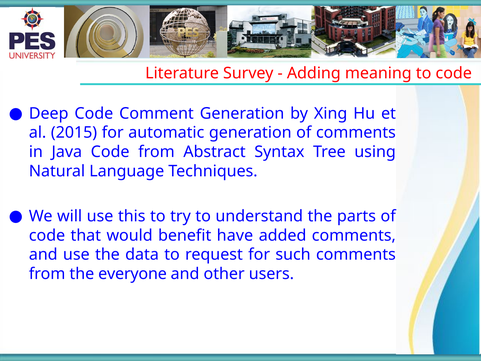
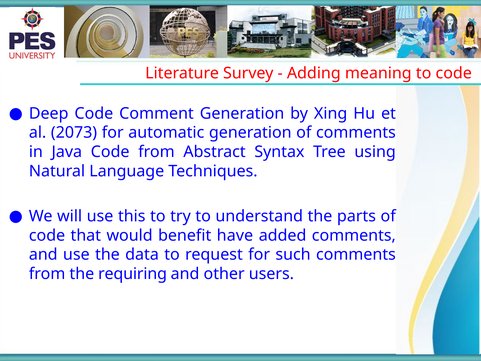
2015: 2015 -> 2073 (74, 133)
everyone: everyone -> requiring (133, 274)
